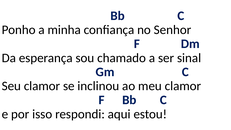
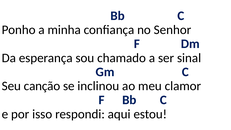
Seu clamor: clamor -> canção (42, 86)
